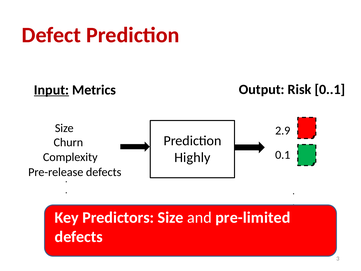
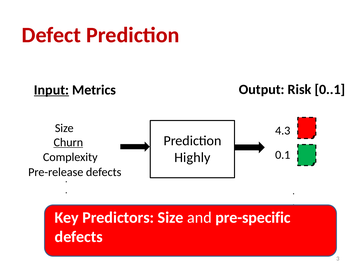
2.9: 2.9 -> 4.3 (283, 131)
Churn underline: none -> present (68, 142)
pre-limited: pre-limited -> pre-specific (253, 217)
